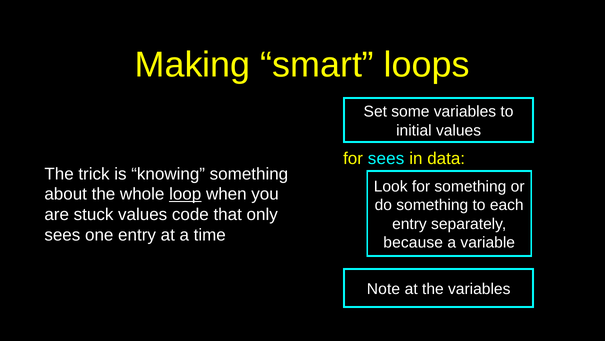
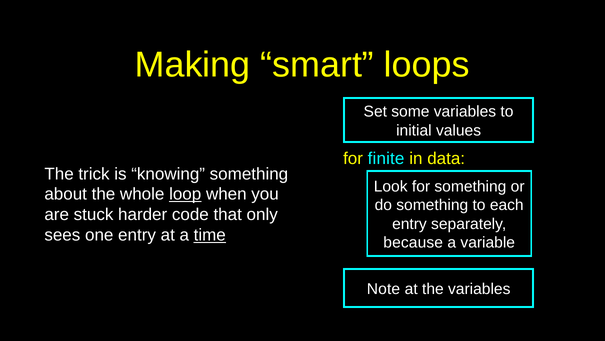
for sees: sees -> finite (386, 158)
stuck values: values -> harder (143, 214)
time underline: none -> present (210, 235)
